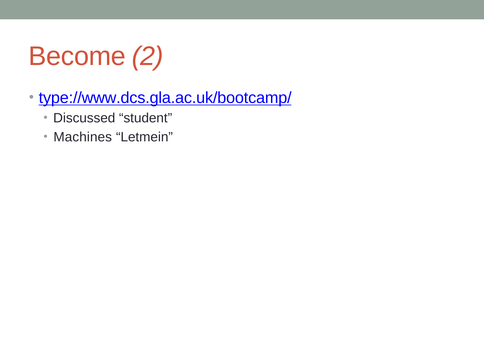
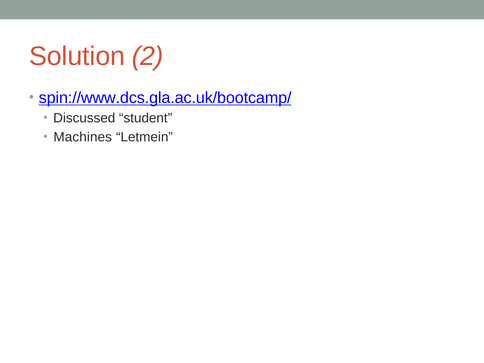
Become: Become -> Solution (77, 56)
type://www.dcs.gla.ac.uk/bootcamp/: type://www.dcs.gla.ac.uk/bootcamp/ -> spin://www.dcs.gla.ac.uk/bootcamp/ (165, 98)
